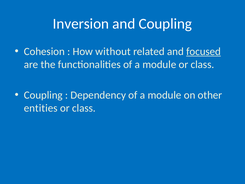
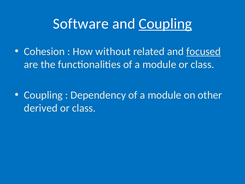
Inversion: Inversion -> Software (81, 24)
Coupling underline: none -> present (165, 24)
entities: entities -> derived (41, 108)
